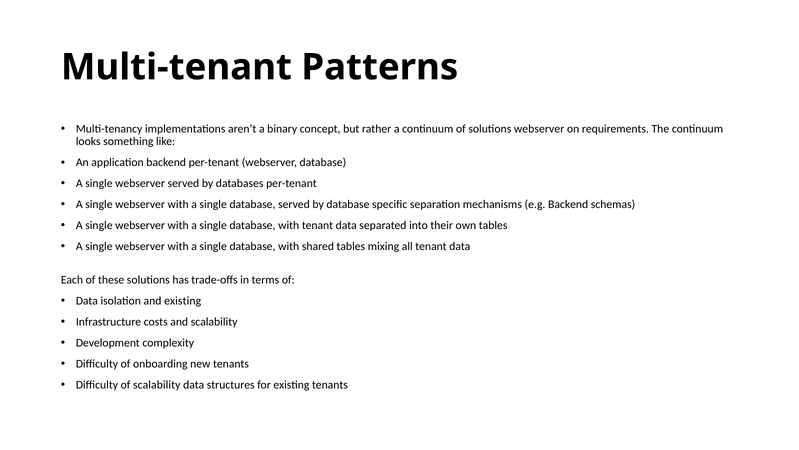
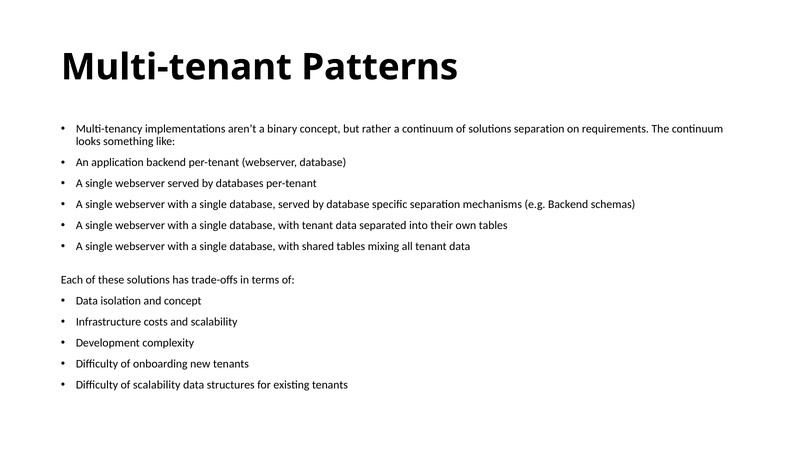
solutions webserver: webserver -> separation (539, 129)
and existing: existing -> concept (183, 301)
